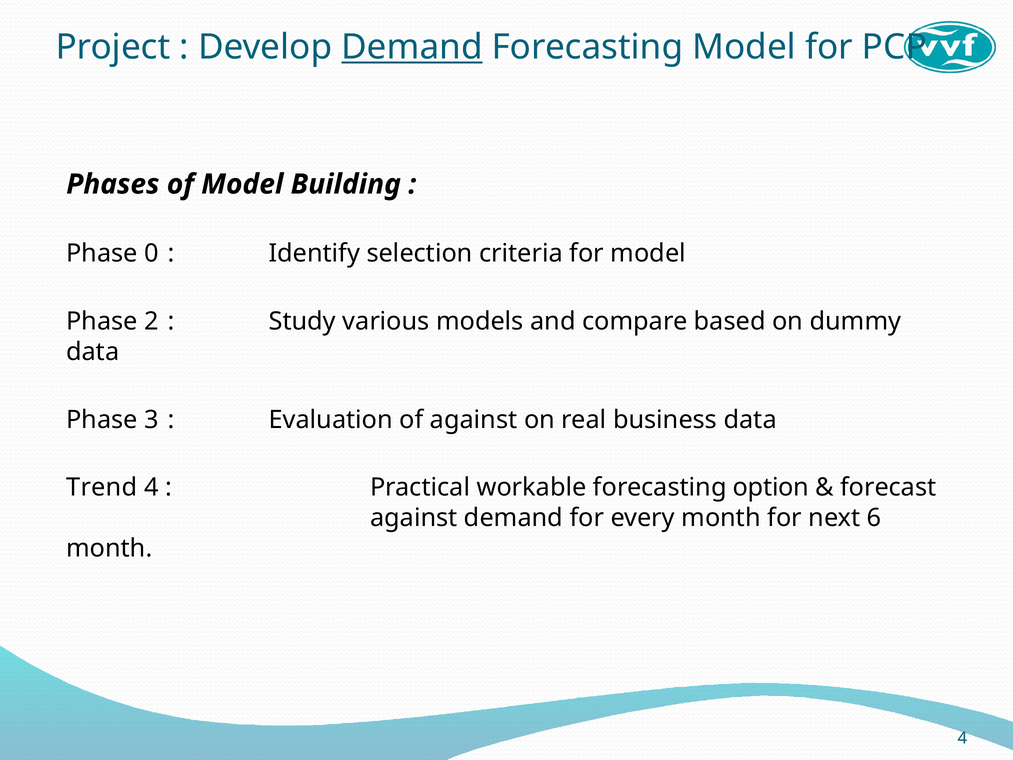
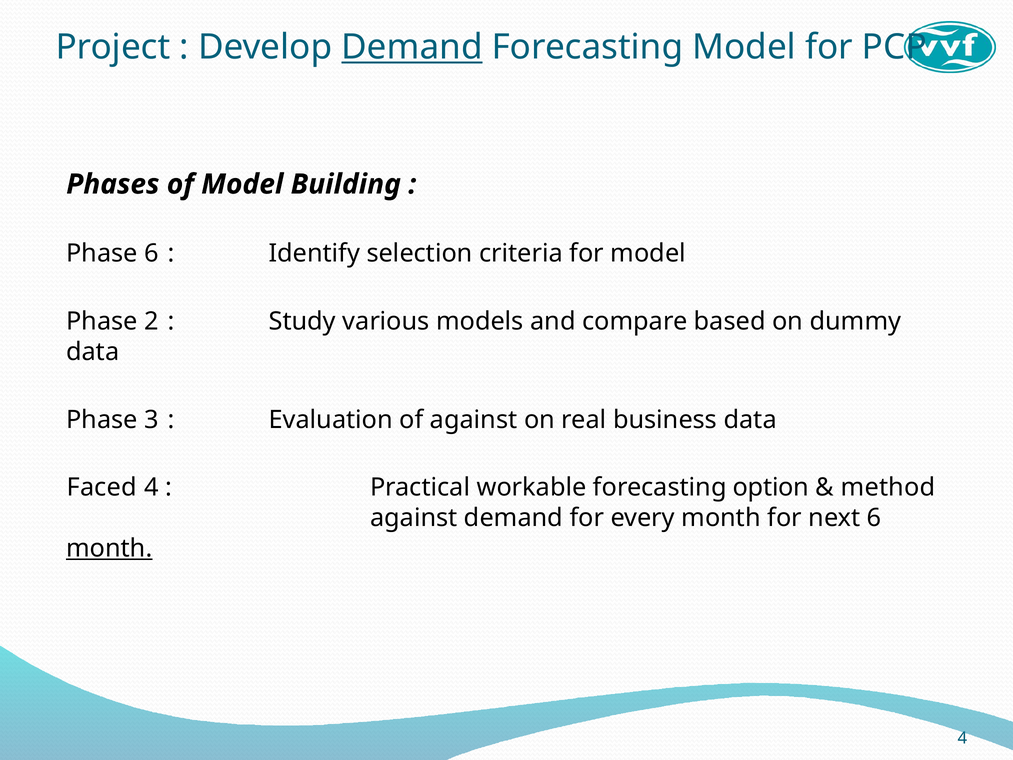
Phase 0: 0 -> 6 (152, 254)
Trend: Trend -> Faced (102, 487)
forecast: forecast -> method (888, 487)
month underline: none -> present (109, 548)
